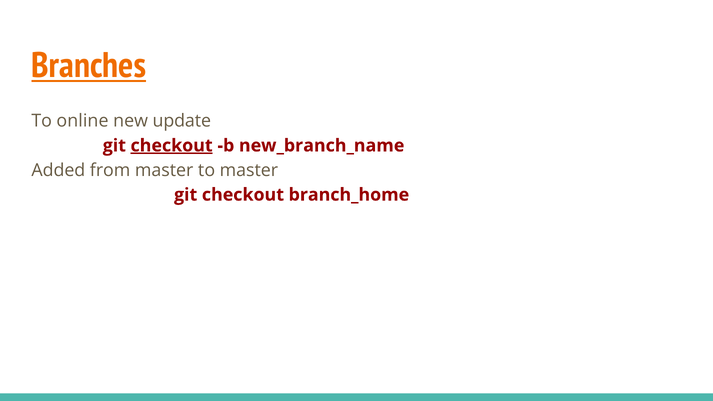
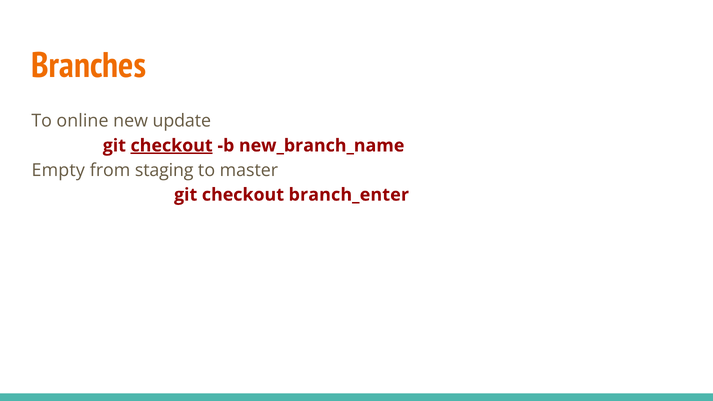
Branches underline: present -> none (89, 66)
Added: Added -> Empty (58, 170)
from master: master -> staging (164, 170)
branch_home: branch_home -> branch_enter (349, 195)
